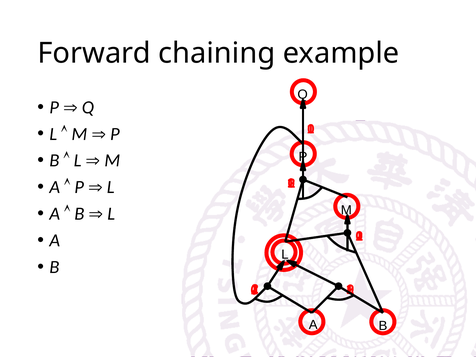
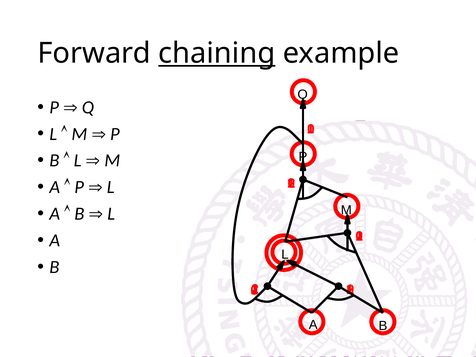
chaining underline: none -> present (217, 53)
